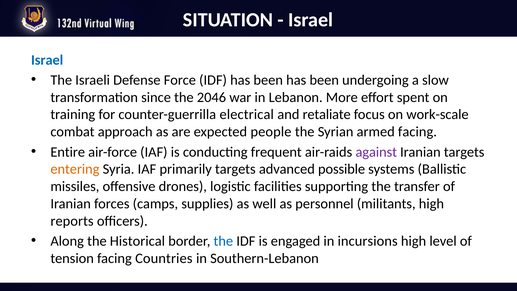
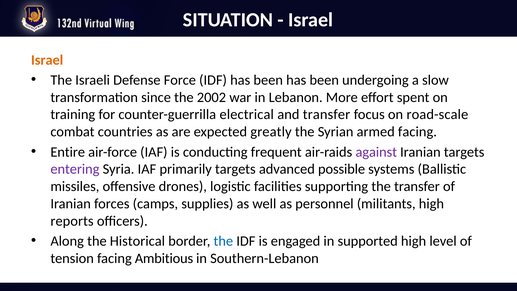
Israel colour: blue -> orange (47, 60)
2046: 2046 -> 2002 (211, 97)
and retaliate: retaliate -> transfer (327, 114)
work-scale: work-scale -> road-scale (437, 114)
approach: approach -> countries (125, 132)
people: people -> greatly (271, 132)
entering colour: orange -> purple (75, 169)
incursions: incursions -> supported (368, 241)
Countries: Countries -> Ambitious (164, 258)
